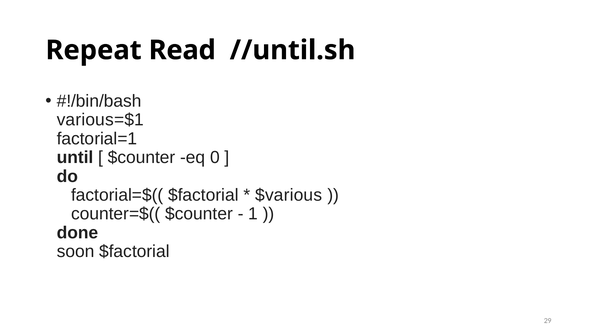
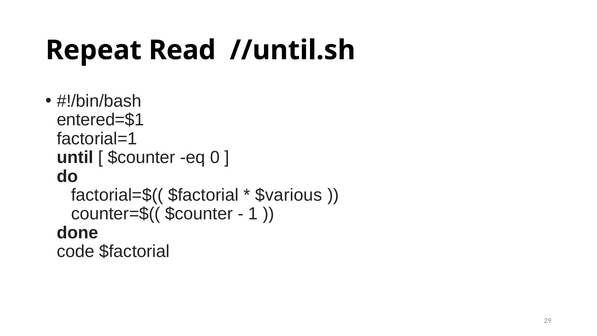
various=$1: various=$1 -> entered=$1 (100, 120)
soon: soon -> code (76, 251)
